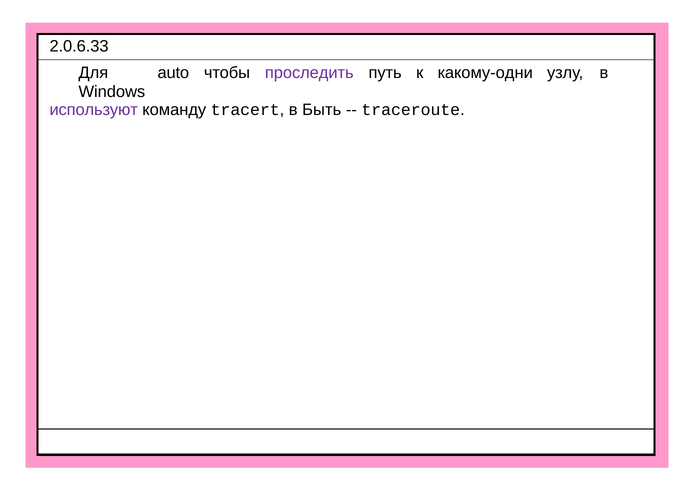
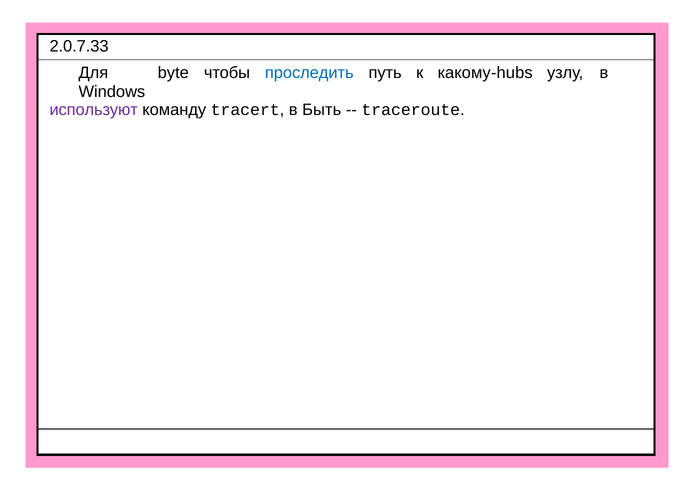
2.0.6.33: 2.0.6.33 -> 2.0.7.33 (79, 46)
auto: auto -> byte (173, 73)
проследить colour: purple -> blue (309, 73)
какому-одни: какому-одни -> какому-hubs (485, 73)
